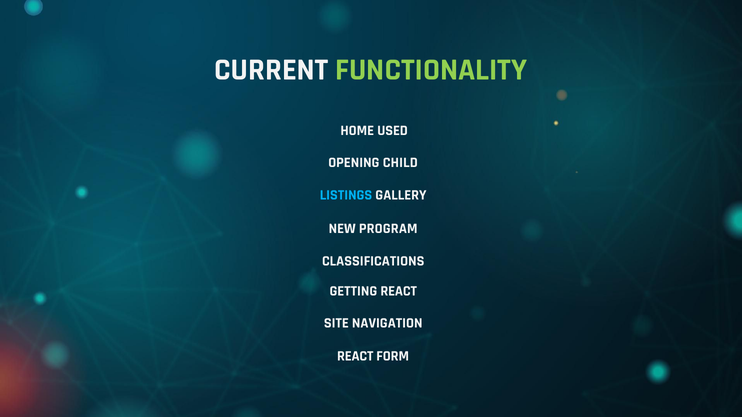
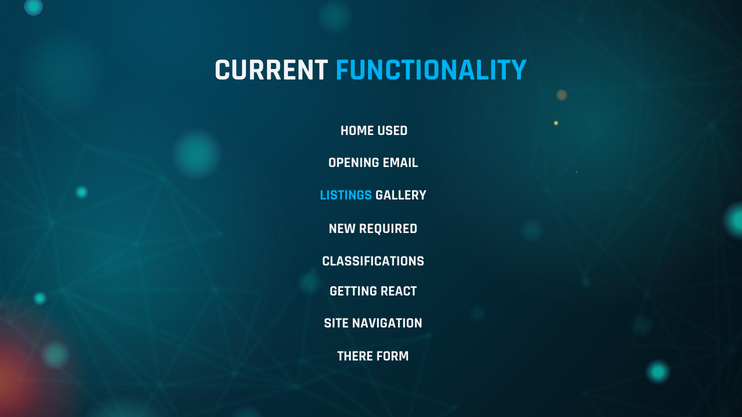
FUNCTIONALITY colour: light green -> light blue (431, 69)
CHILD: CHILD -> EMAIL (400, 163)
PROGRAM: PROGRAM -> REQUIRED (388, 229)
REACT: REACT -> THERE (355, 356)
